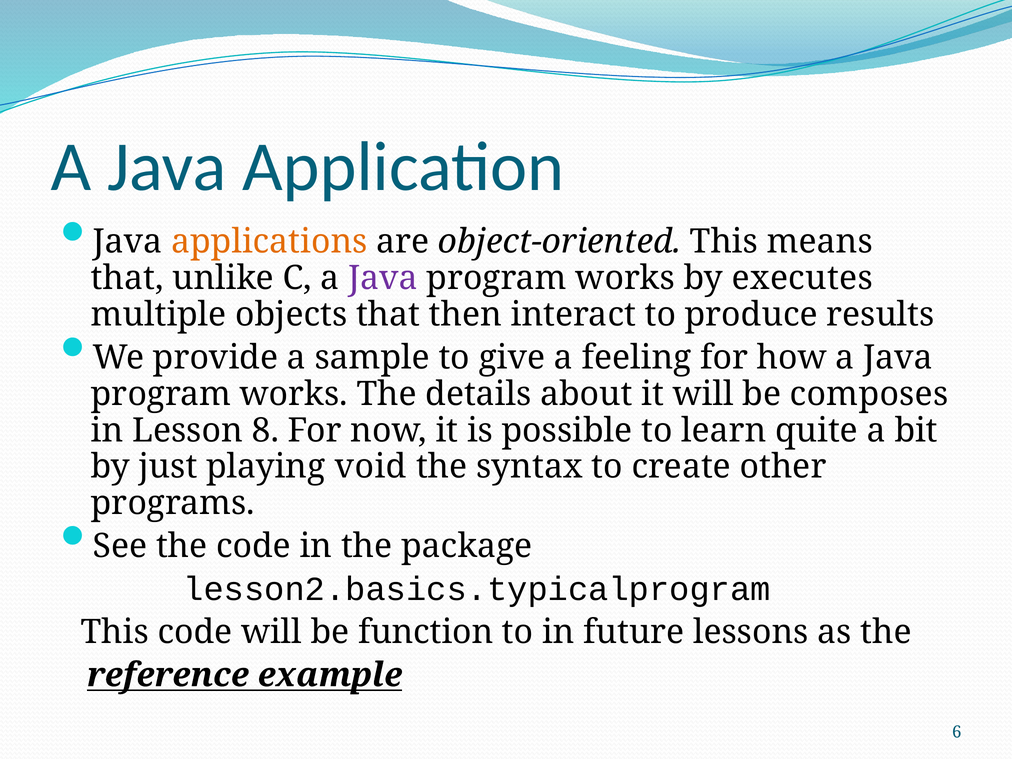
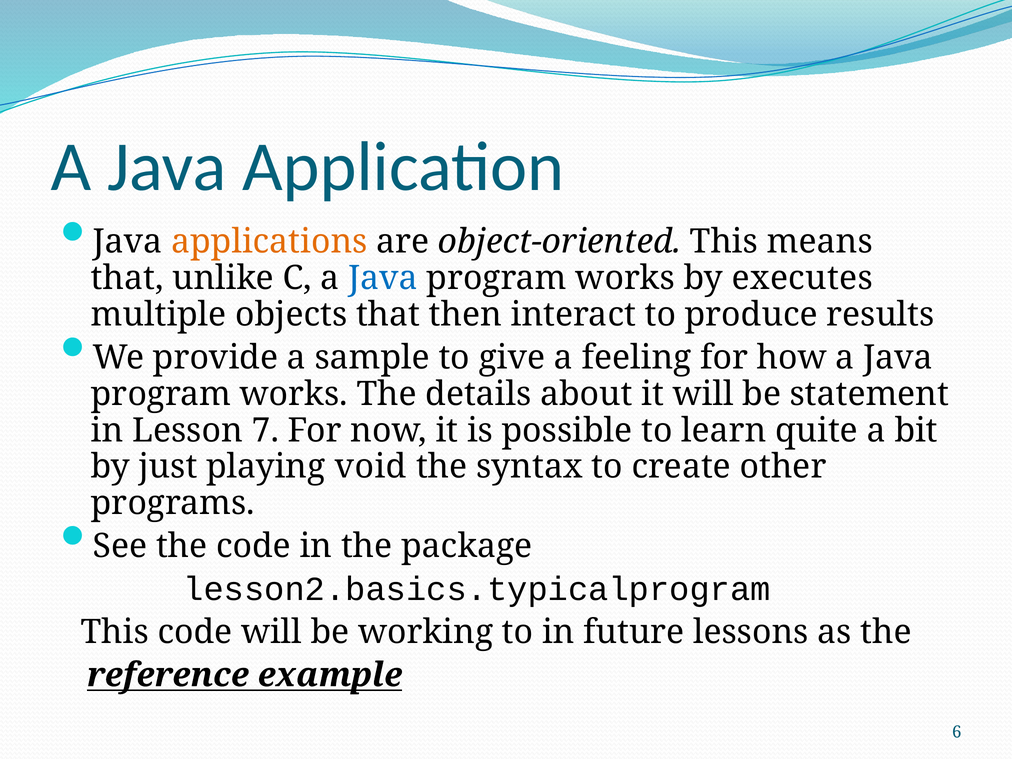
Java colour: purple -> blue (383, 278)
composes: composes -> statement (869, 394)
8: 8 -> 7 (265, 430)
function: function -> working (426, 632)
